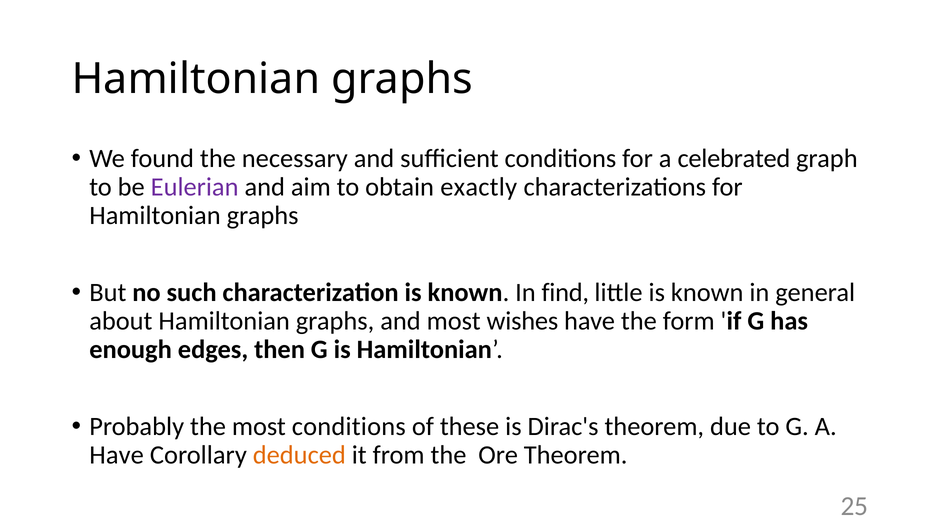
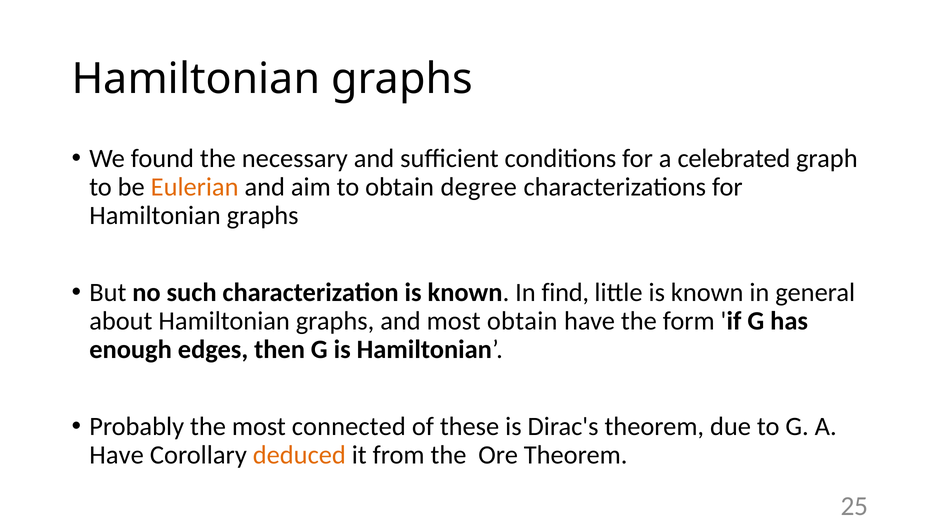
Eulerian colour: purple -> orange (195, 187)
exactly: exactly -> degree (479, 187)
most wishes: wishes -> obtain (522, 321)
most conditions: conditions -> connected (349, 426)
